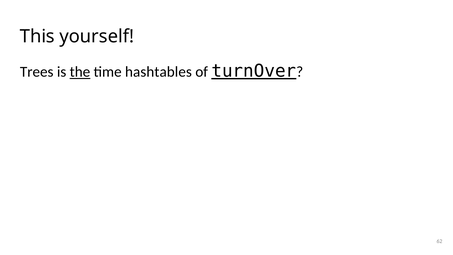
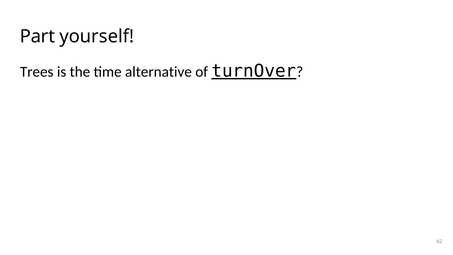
This: This -> Part (37, 36)
the underline: present -> none (80, 72)
hashtables: hashtables -> alternative (158, 72)
